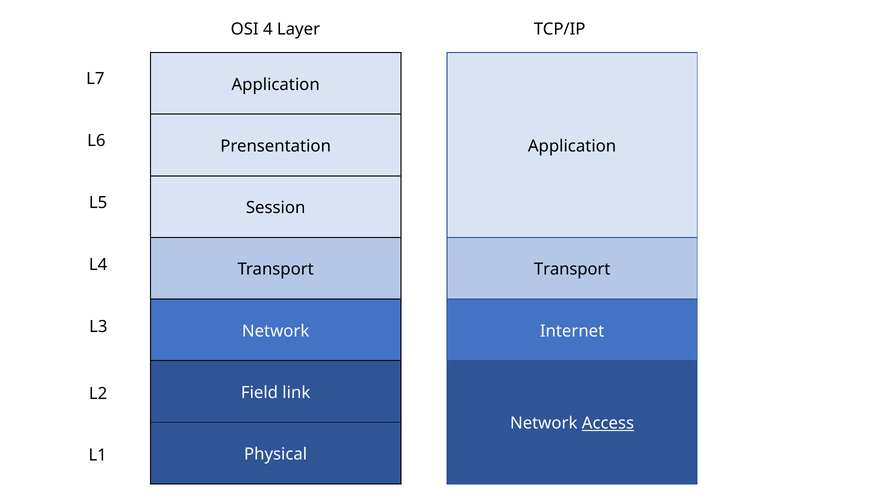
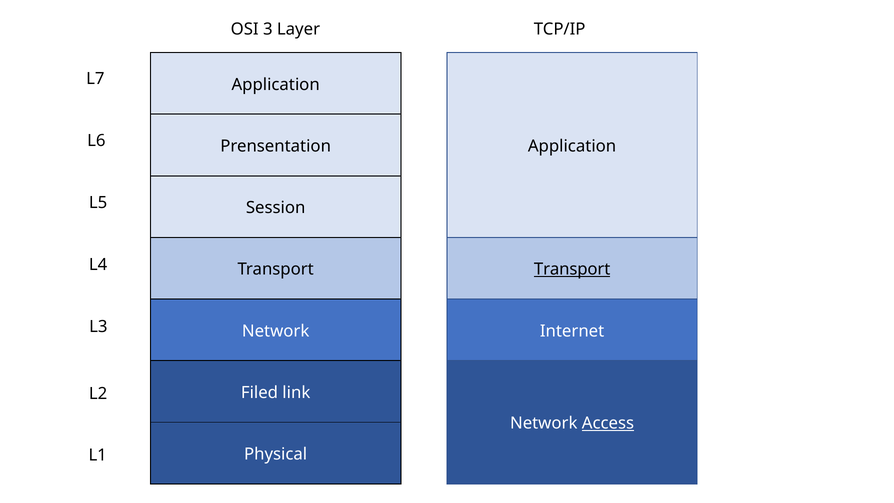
4: 4 -> 3 (268, 29)
Transport underline: none -> present (572, 269)
Field: Field -> Filed (260, 393)
